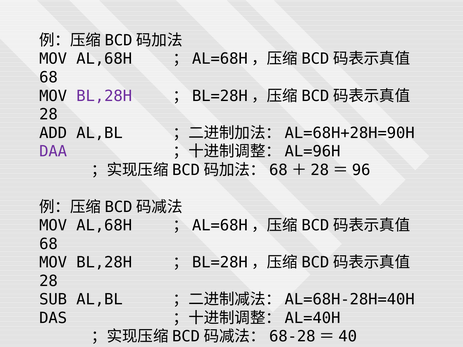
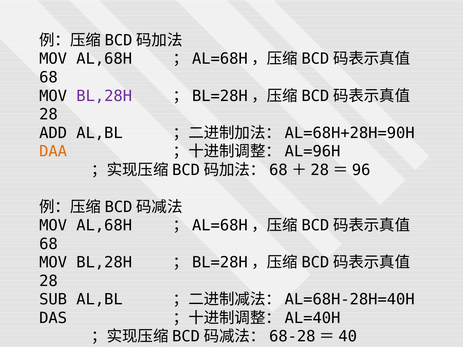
DAA colour: purple -> orange (53, 152)
